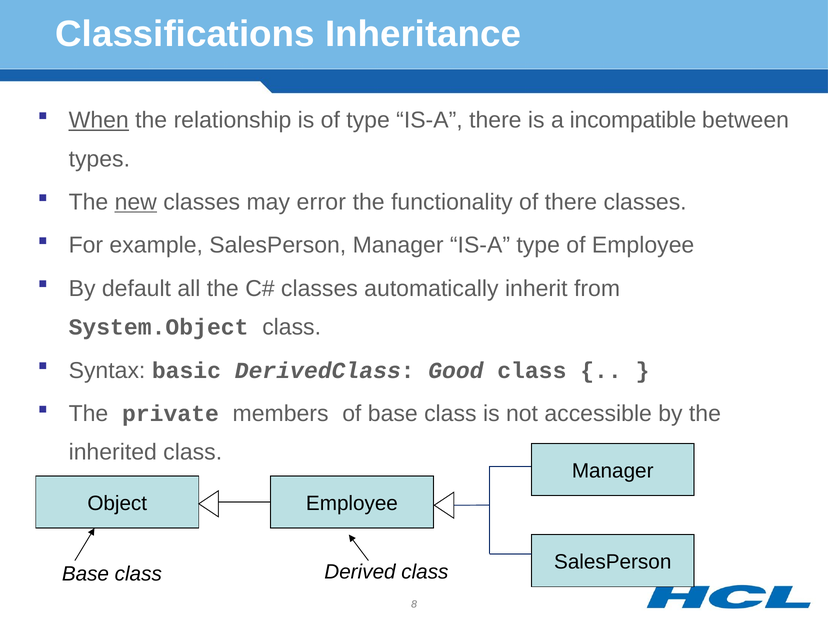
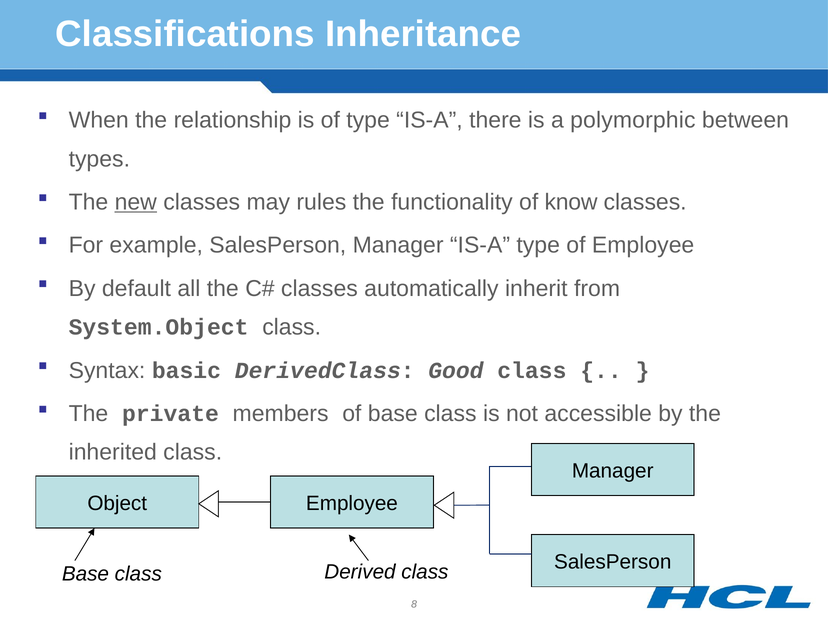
When underline: present -> none (99, 120)
incompatible: incompatible -> polymorphic (633, 120)
error: error -> rules (321, 202)
of there: there -> know (571, 202)
